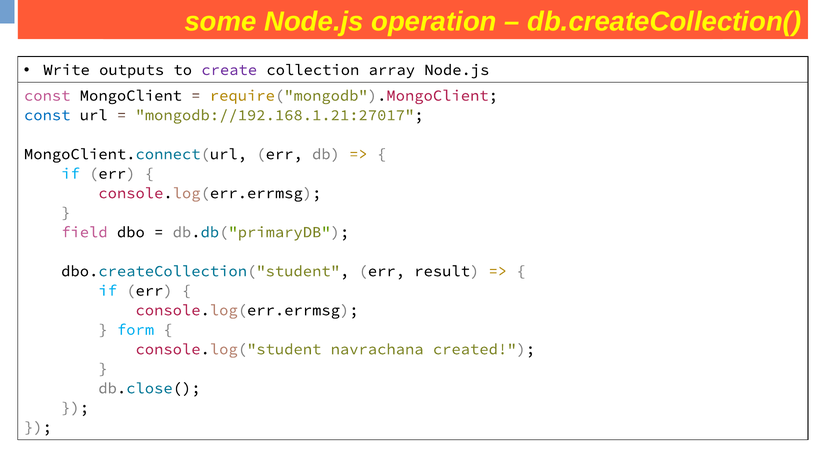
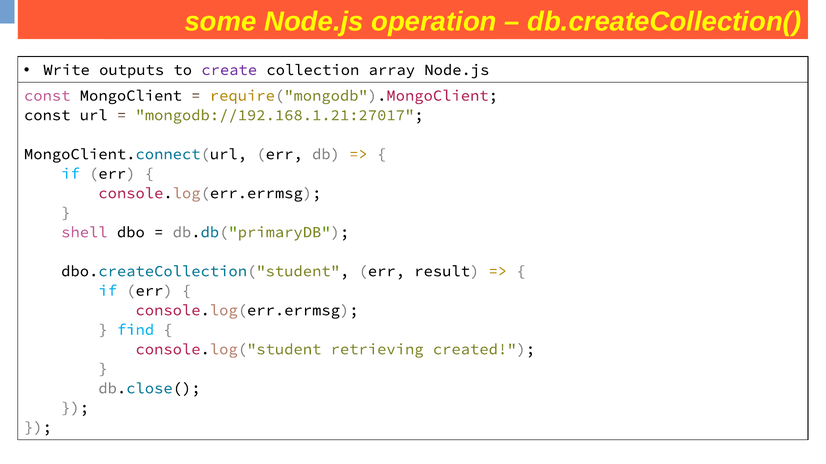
const colour: blue -> black (47, 115)
field: field -> shell (84, 232)
form: form -> find (136, 330)
navrachana: navrachana -> retrieving (377, 350)
